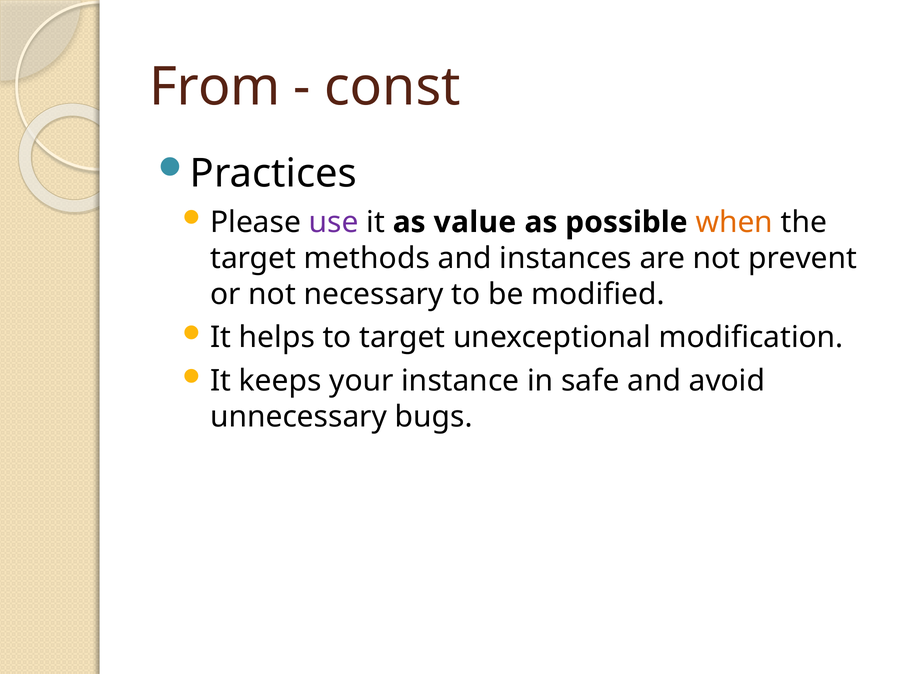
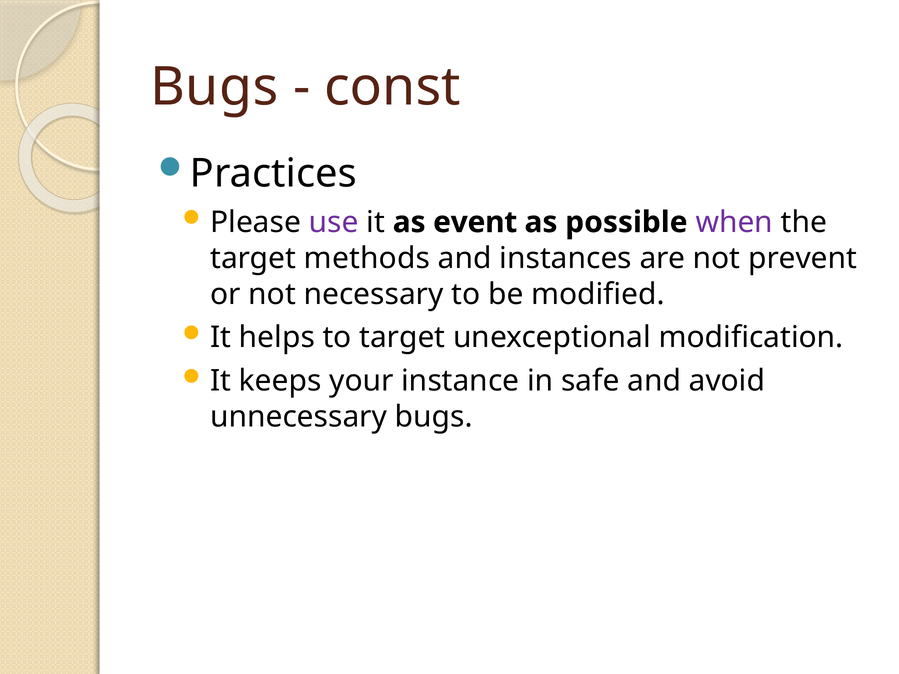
From: From -> Bugs (214, 87)
value: value -> event (475, 222)
when colour: orange -> purple (734, 222)
